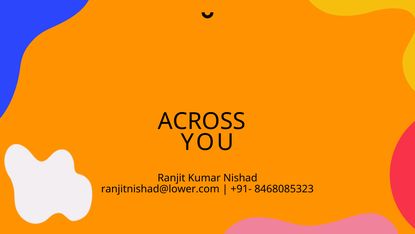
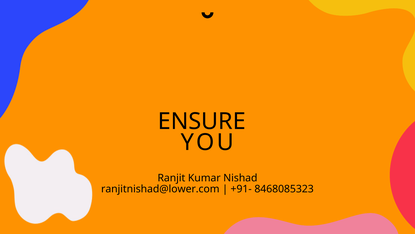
ACROSS: ACROSS -> ENSURE (202, 121)
